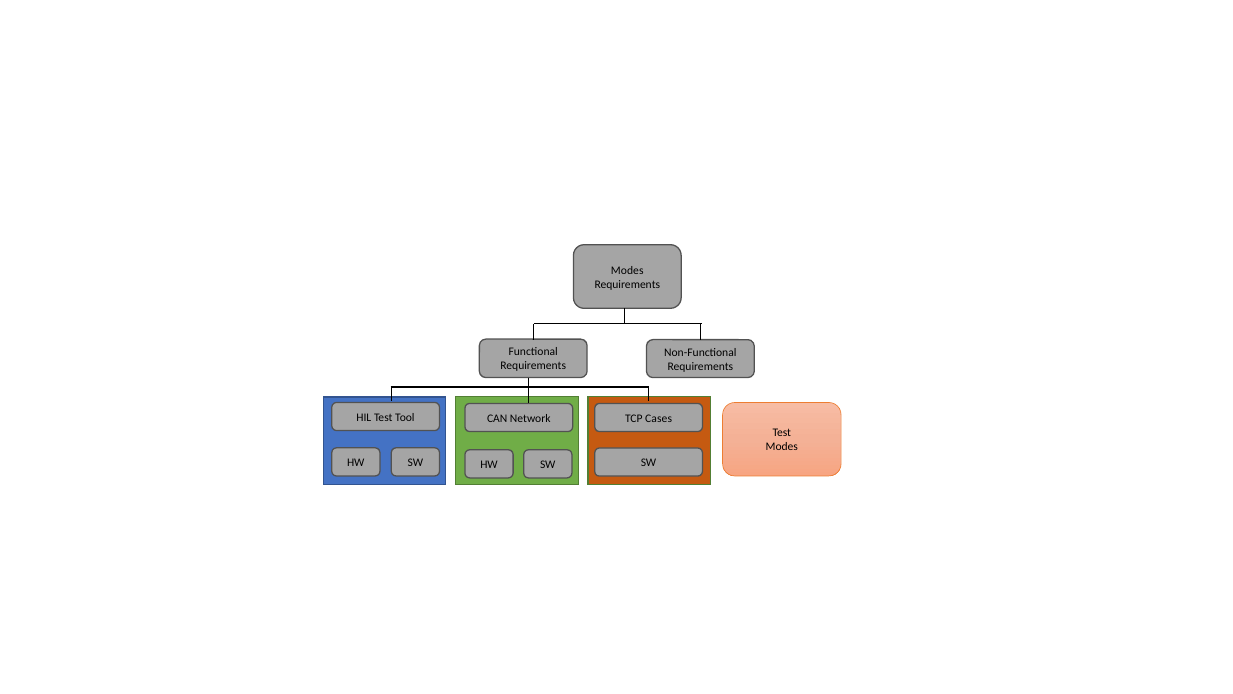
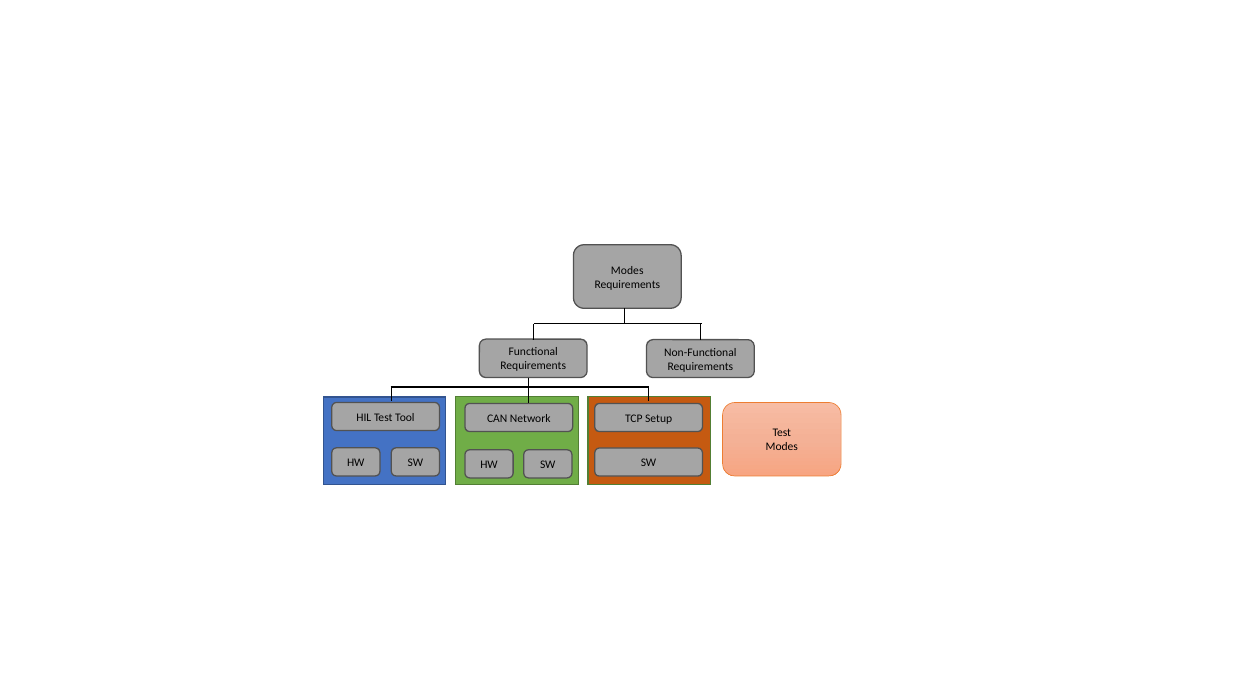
Cases: Cases -> Setup (659, 418)
